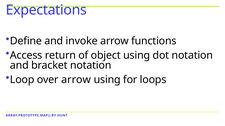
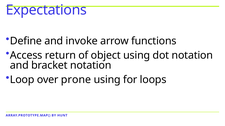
over arrow: arrow -> prone (76, 80)
